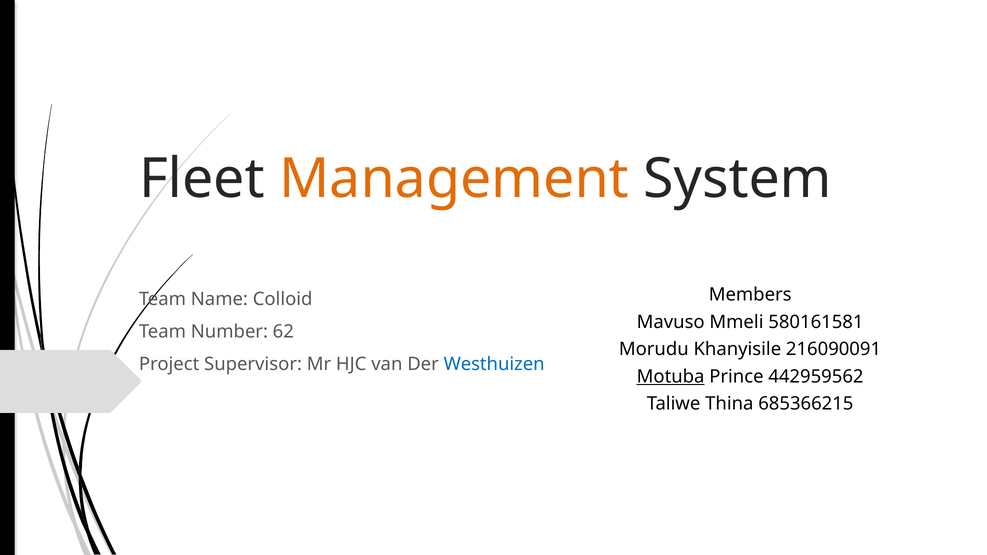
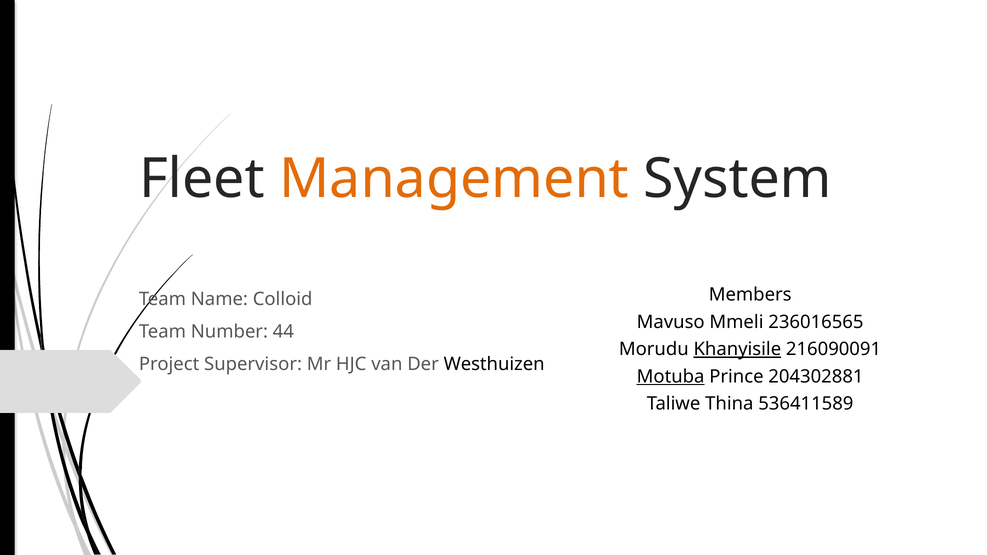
580161581: 580161581 -> 236016565 (816, 322)
62: 62 -> 44 (283, 332)
Khanyisile underline: none -> present (737, 349)
Westhuizen colour: blue -> black (494, 364)
442959562: 442959562 -> 204302881 (816, 377)
685366215: 685366215 -> 536411589 (806, 404)
